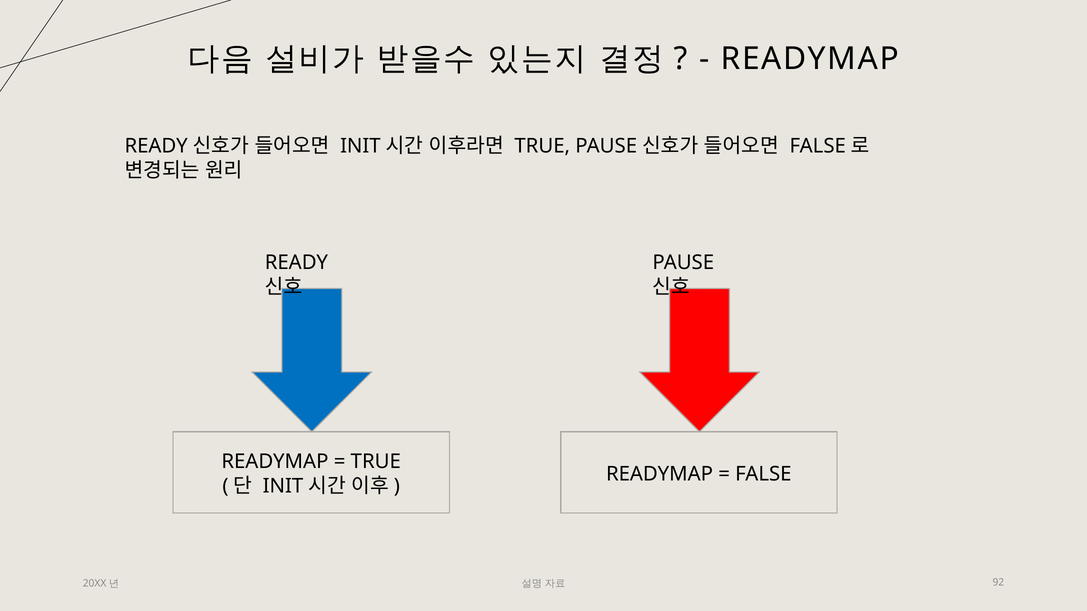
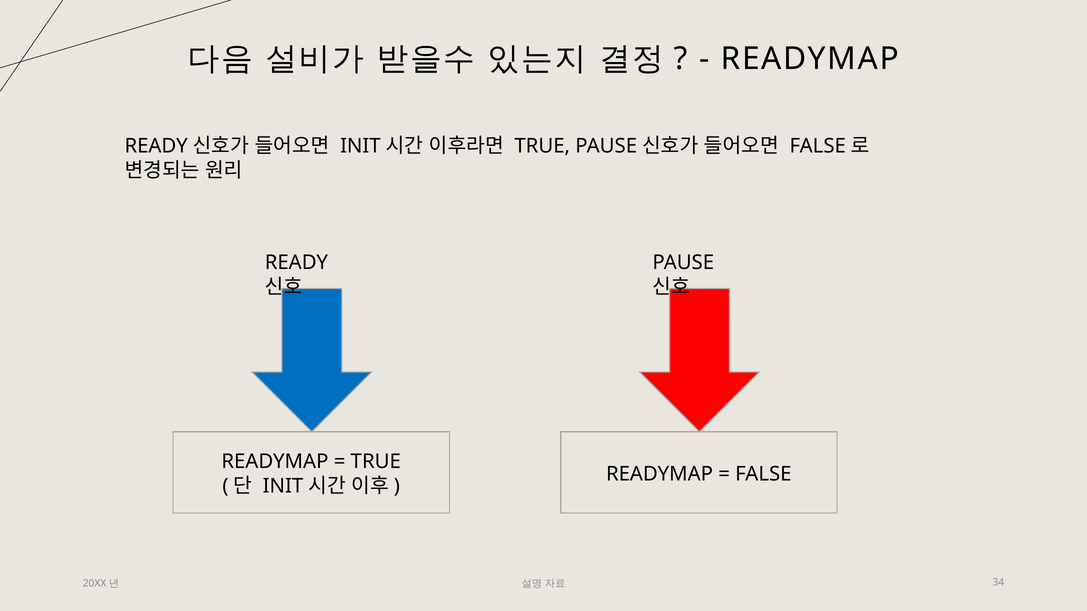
92: 92 -> 34 (998, 583)
